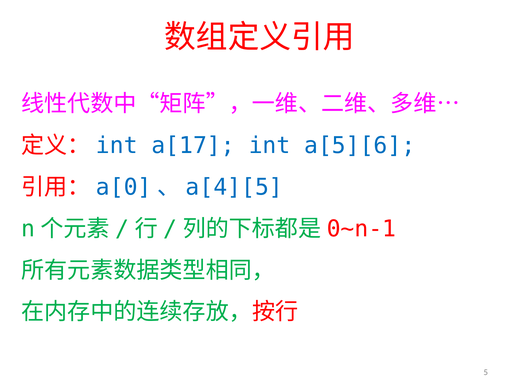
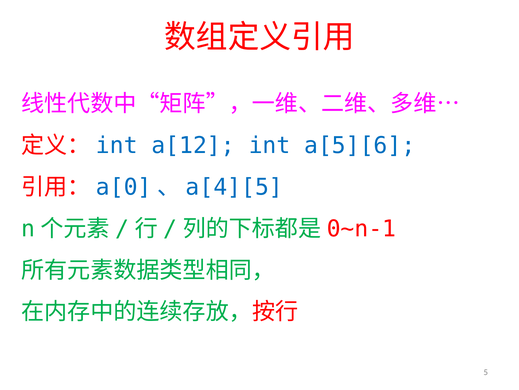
a[17: a[17 -> a[12 (193, 145)
